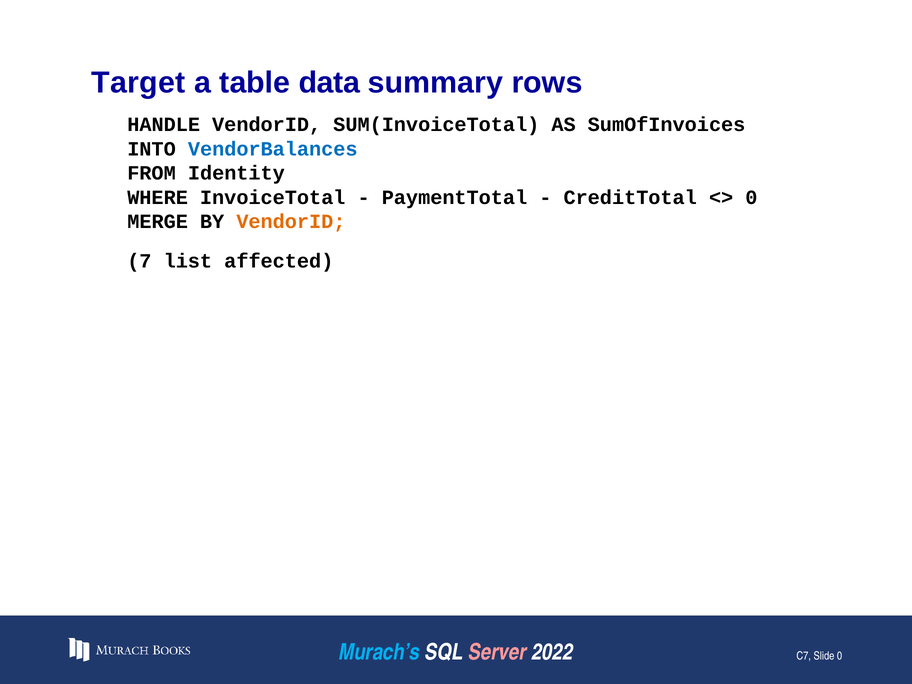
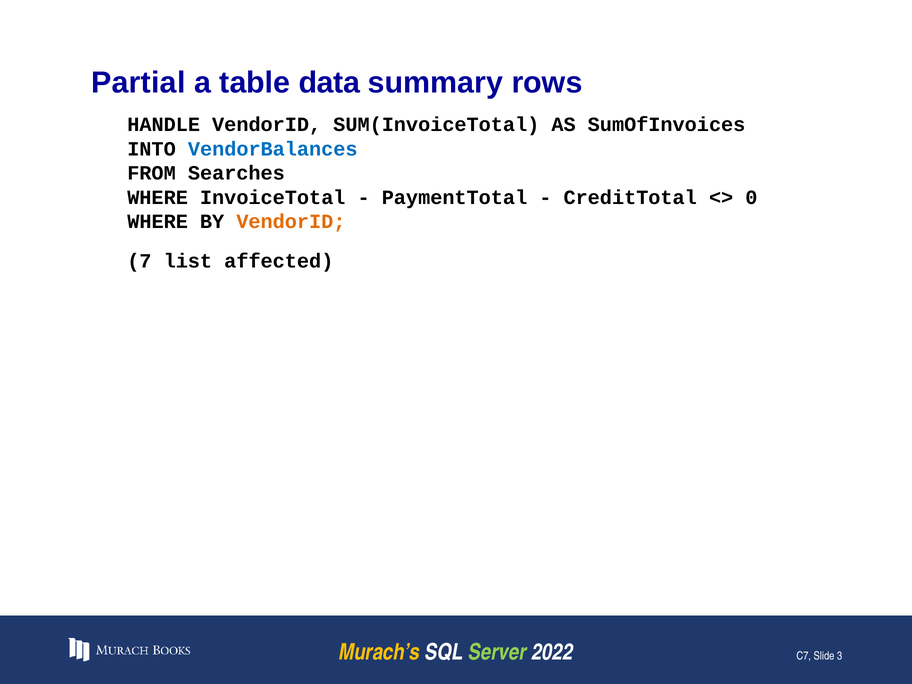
Target: Target -> Partial (138, 83)
Identity: Identity -> Searches (236, 173)
MERGE: MERGE -> WHERE (158, 222)
Murach’s colour: light blue -> yellow (379, 652)
Server colour: pink -> light green (497, 652)
Slide 0: 0 -> 3 (840, 656)
